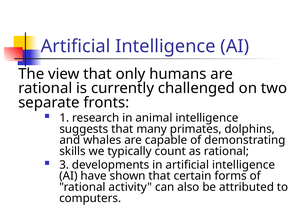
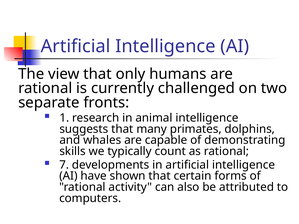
3: 3 -> 7 (64, 165)
